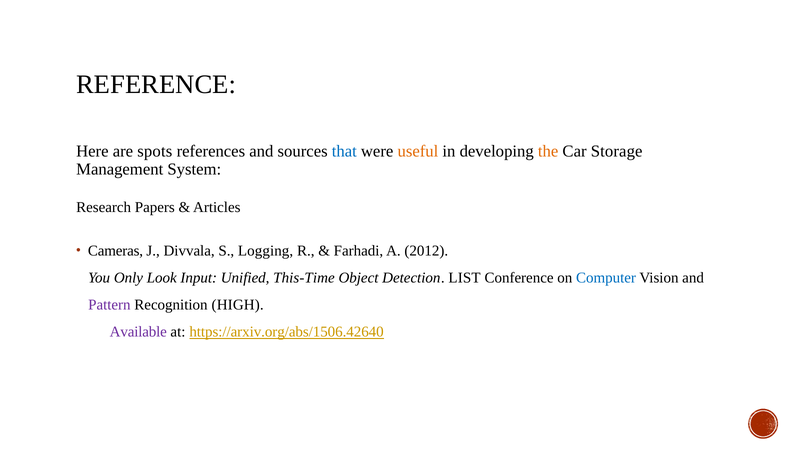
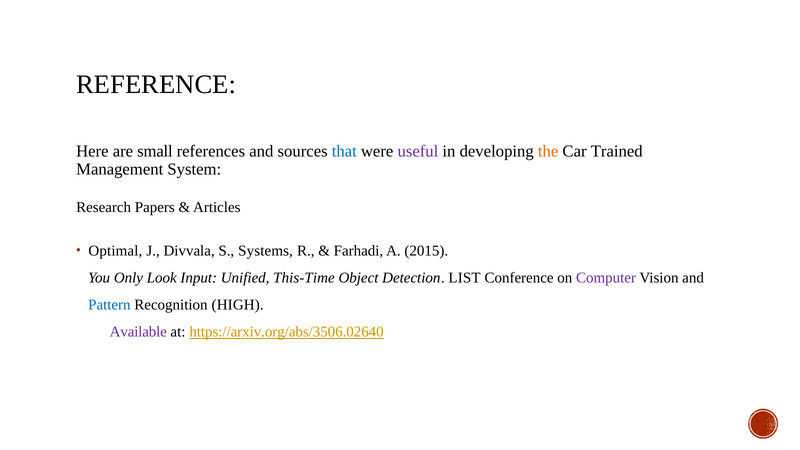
spots: spots -> small (155, 151)
useful colour: orange -> purple (418, 151)
Storage: Storage -> Trained (617, 151)
Cameras: Cameras -> Optimal (115, 251)
Logging: Logging -> Systems (266, 251)
2012: 2012 -> 2015 (426, 251)
Computer colour: blue -> purple (606, 278)
Pattern colour: purple -> blue (109, 305)
https://arxiv.org/abs/1506.42640: https://arxiv.org/abs/1506.42640 -> https://arxiv.org/abs/3506.02640 (287, 332)
